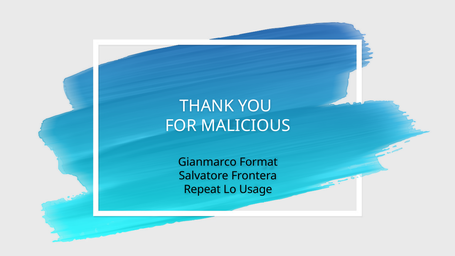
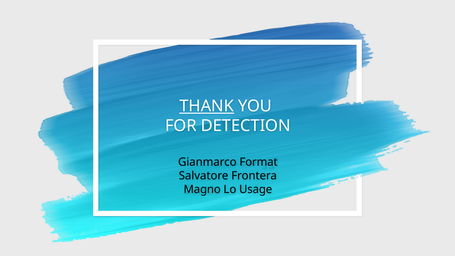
THANK underline: none -> present (207, 106)
MALICIOUS: MALICIOUS -> DETECTION (246, 126)
Repeat: Repeat -> Magno (202, 189)
